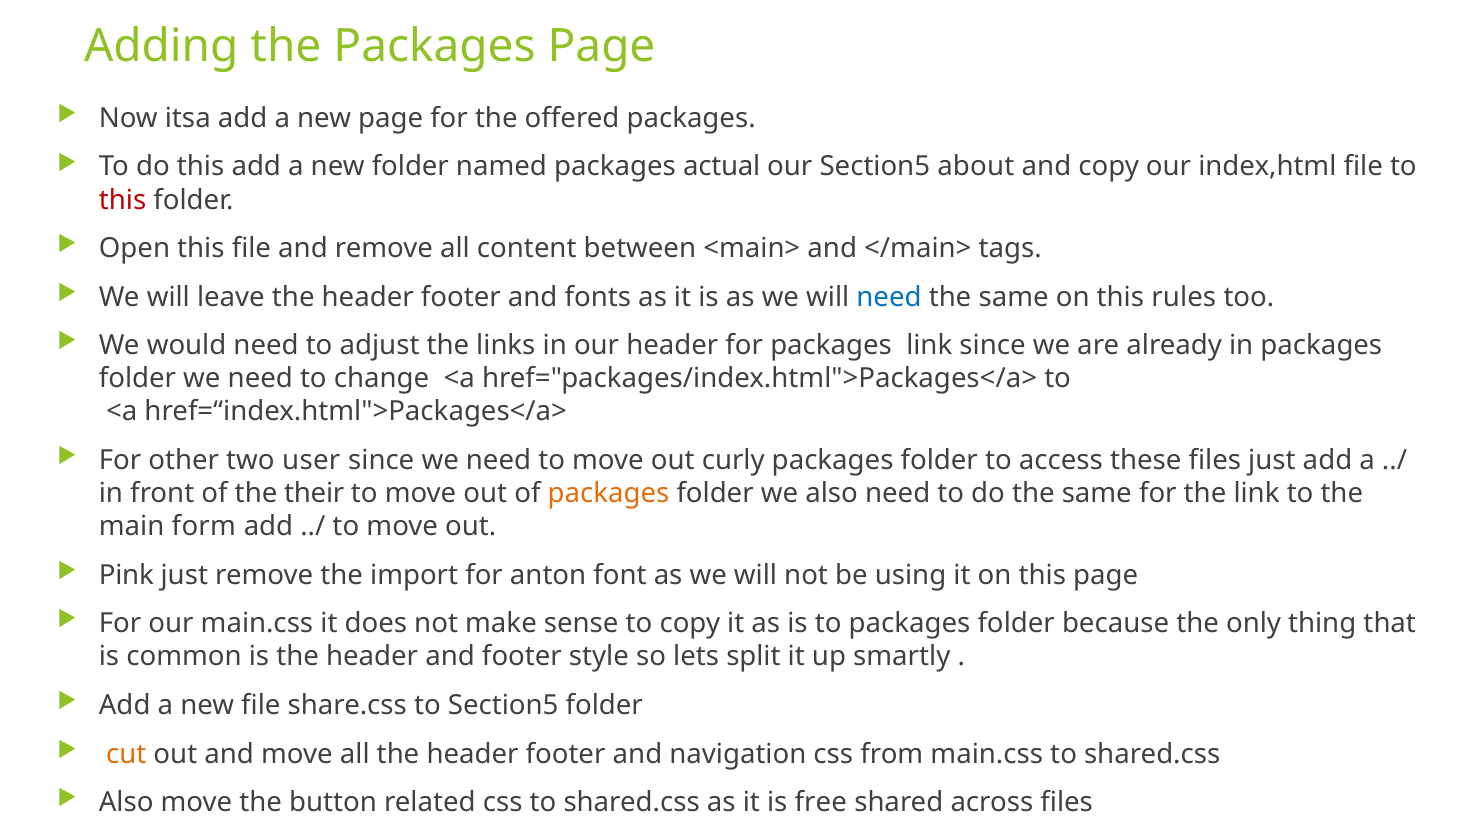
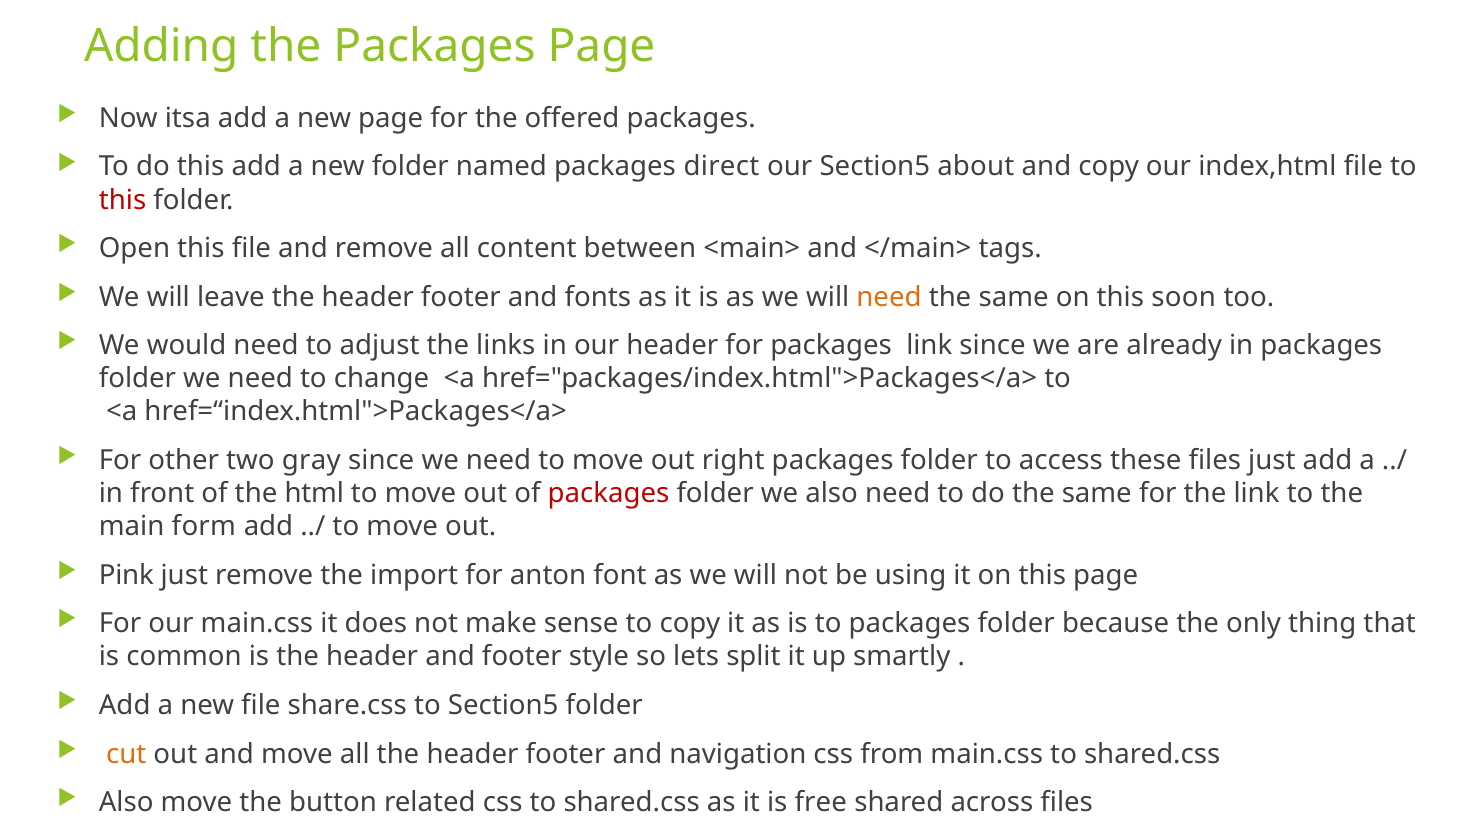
actual: actual -> direct (721, 167)
need colour: blue -> orange (889, 297)
rules: rules -> soon (1184, 297)
user: user -> gray (311, 460)
curly: curly -> right (733, 460)
their: their -> html (314, 493)
packages colour: orange -> red (609, 493)
